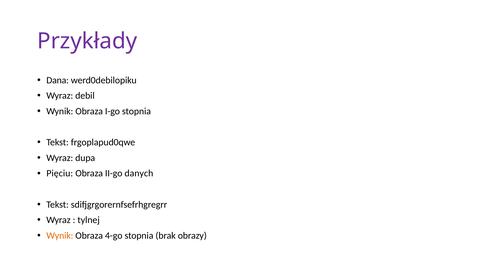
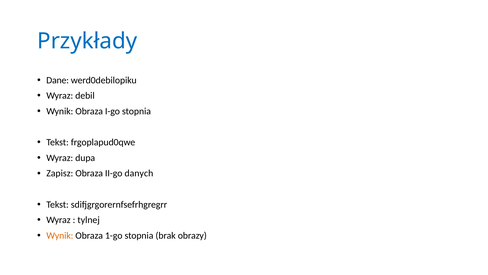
Przykłady colour: purple -> blue (87, 41)
Dana: Dana -> Dane (58, 80)
Pięciu: Pięciu -> Zapisz (60, 173)
4-go: 4-go -> 1-go (114, 235)
